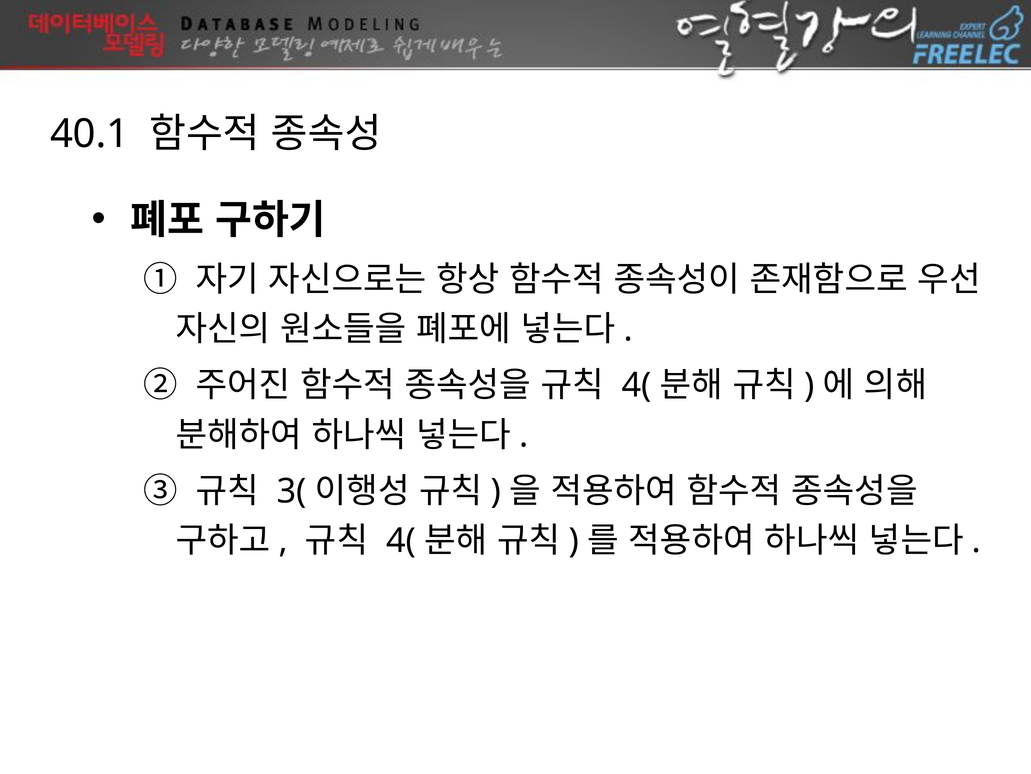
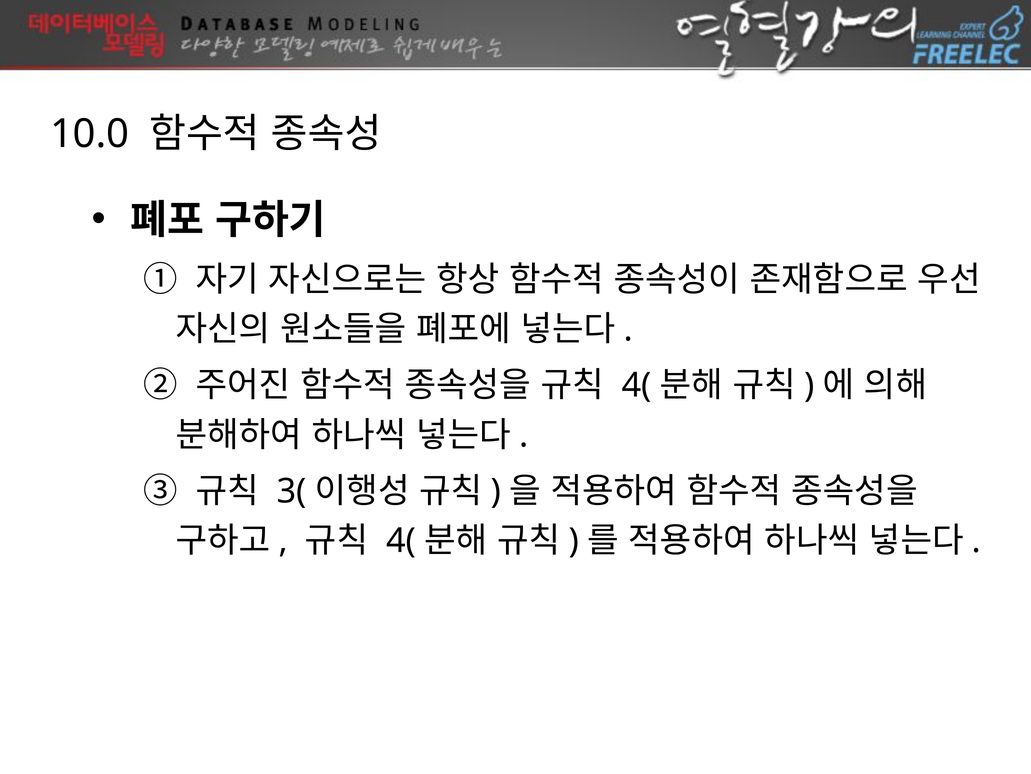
40.1: 40.1 -> 10.0 (90, 134)
